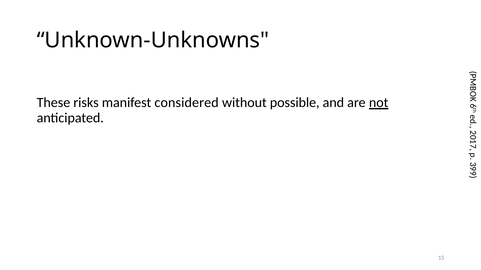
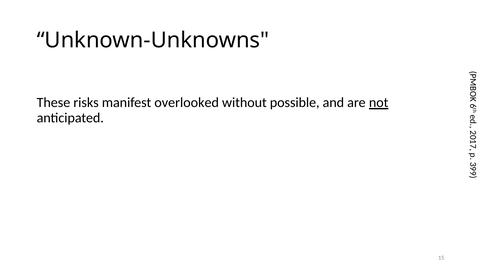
considered: considered -> overlooked (187, 103)
